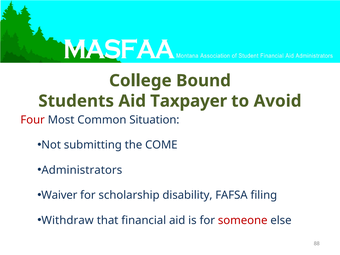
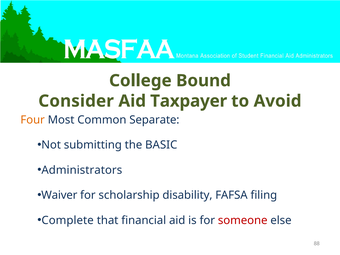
Students: Students -> Consider (76, 101)
Four colour: red -> orange (33, 120)
Situation: Situation -> Separate (154, 120)
COME: COME -> BASIC (161, 145)
Withdraw: Withdraw -> Complete (68, 220)
